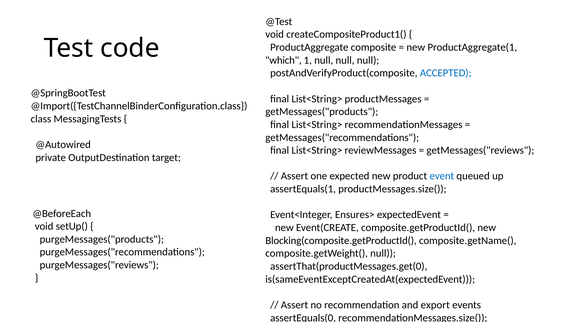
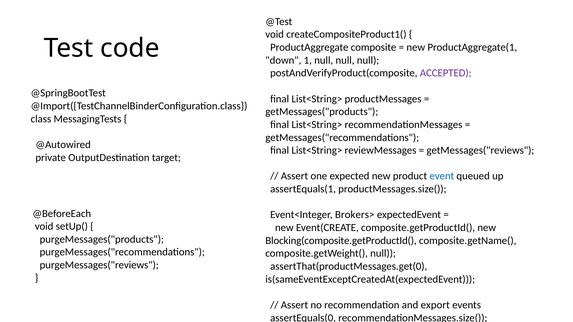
which: which -> down (283, 60)
ACCEPTED colour: blue -> purple (446, 73)
Ensures>: Ensures> -> Brokers> (355, 215)
